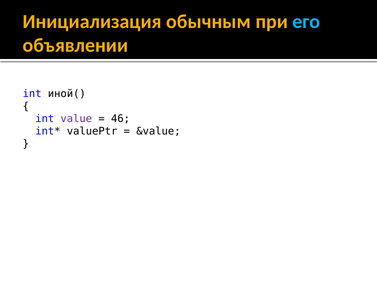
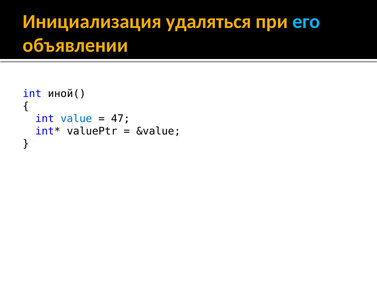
обычным: обычным -> удаляться (209, 22)
value colour: purple -> blue (76, 119)
46: 46 -> 47 (120, 119)
